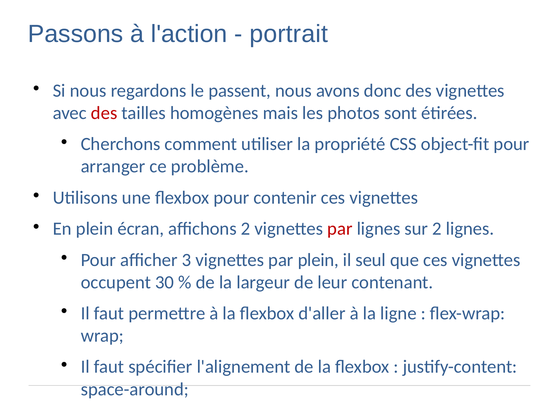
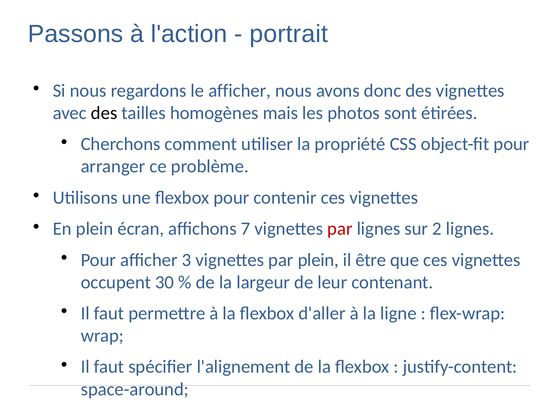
le passent: passent -> afficher (240, 91)
des colour: red -> black (104, 113)
affichons 2: 2 -> 7 (246, 229)
seul: seul -> être (371, 260)
